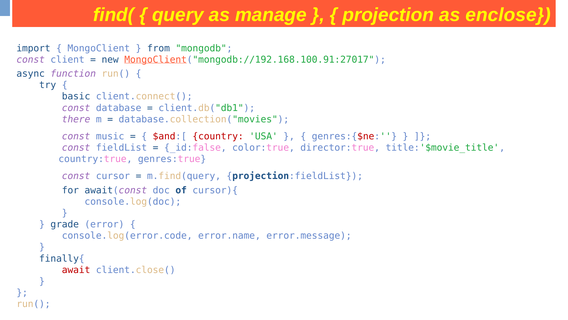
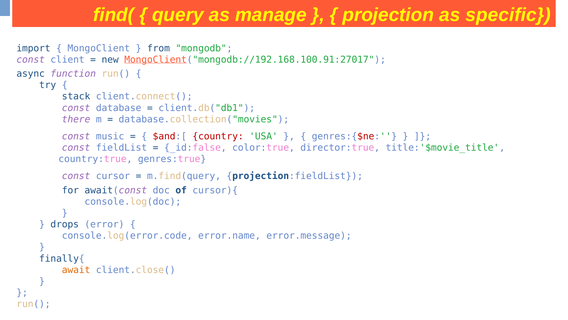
enclose: enclose -> specific (508, 15)
basic: basic -> stack (76, 96)
grade: grade -> drops (65, 224)
await colour: red -> orange (76, 270)
